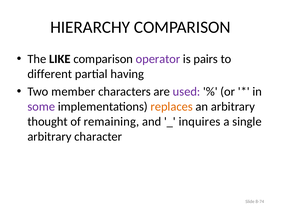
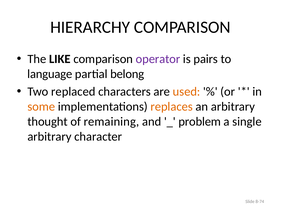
different: different -> language (50, 74)
having: having -> belong (127, 74)
member: member -> replaced (73, 91)
used colour: purple -> orange (187, 91)
some colour: purple -> orange (41, 106)
inquires: inquires -> problem (200, 121)
